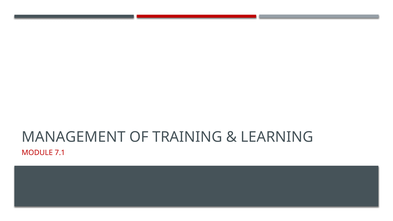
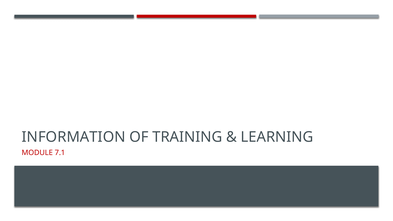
MANAGEMENT: MANAGEMENT -> INFORMATION (74, 137)
